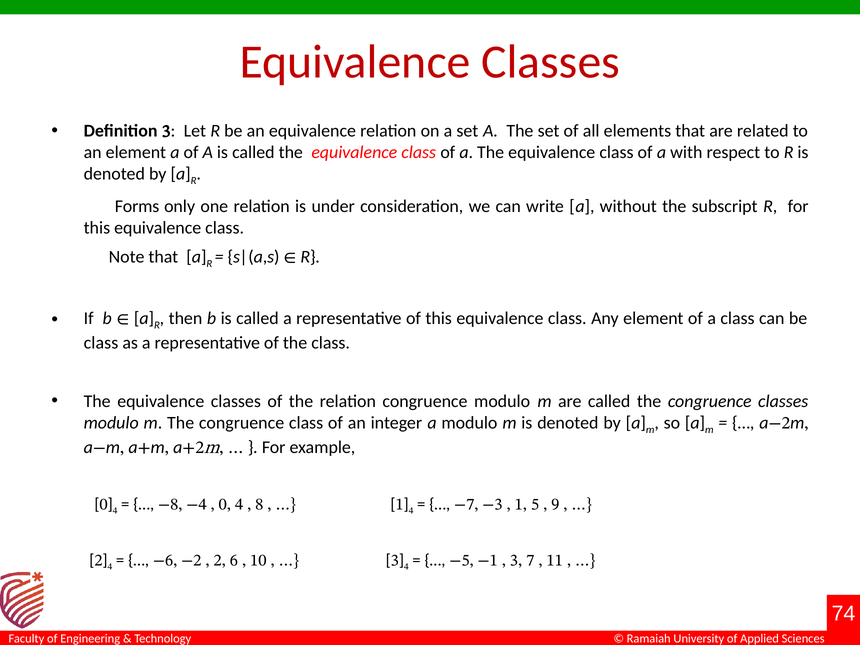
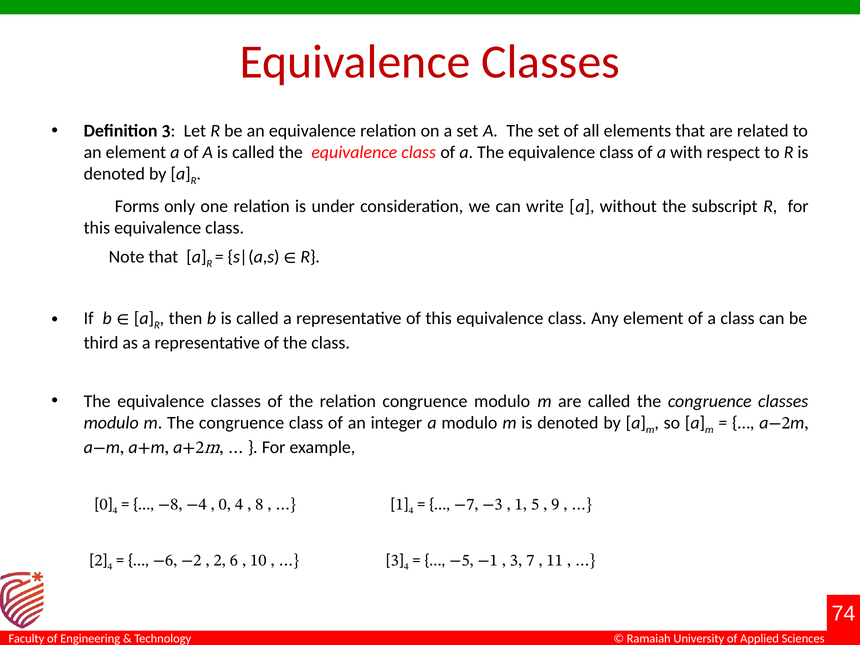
class: class -> third (101, 343)
